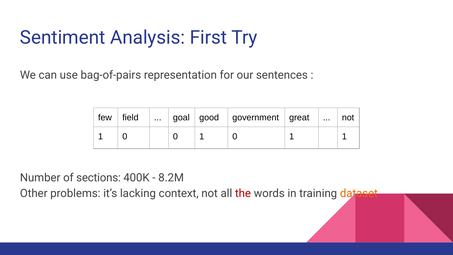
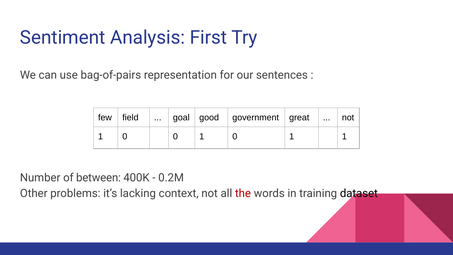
sections: sections -> between (99, 178)
8.2M: 8.2M -> 0.2M (171, 178)
dataset colour: orange -> black (359, 193)
